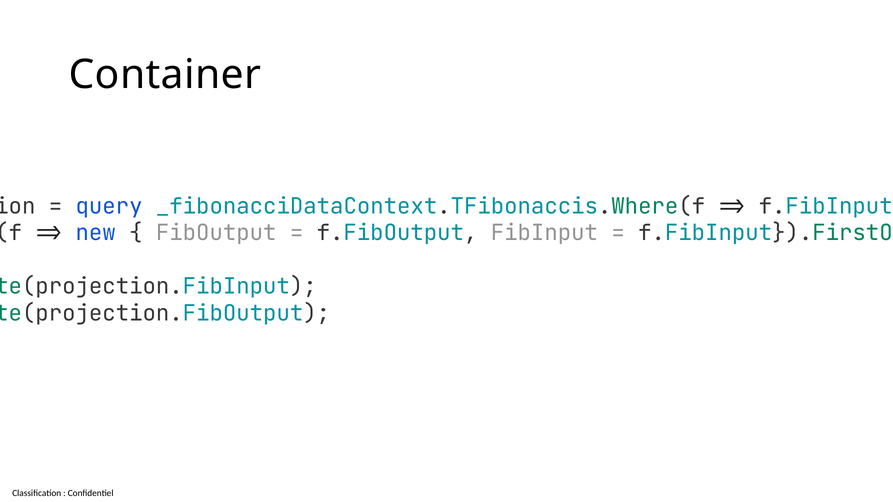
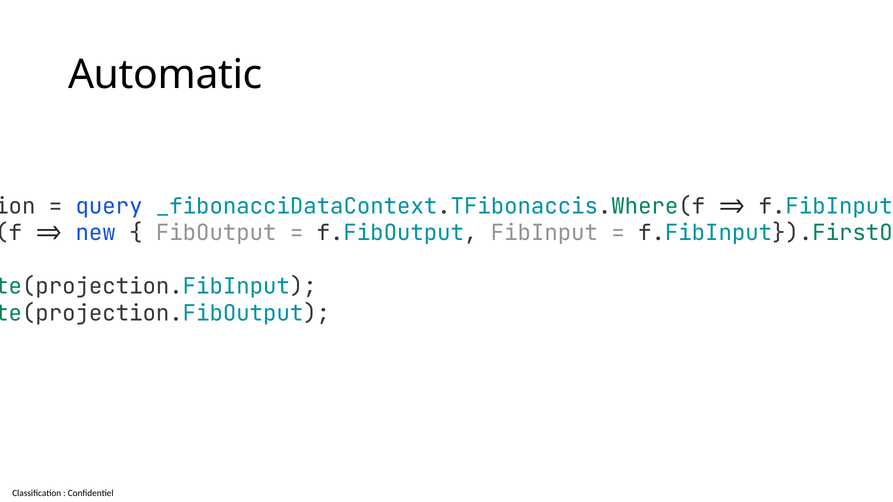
Container: Container -> Automatic (165, 75)
